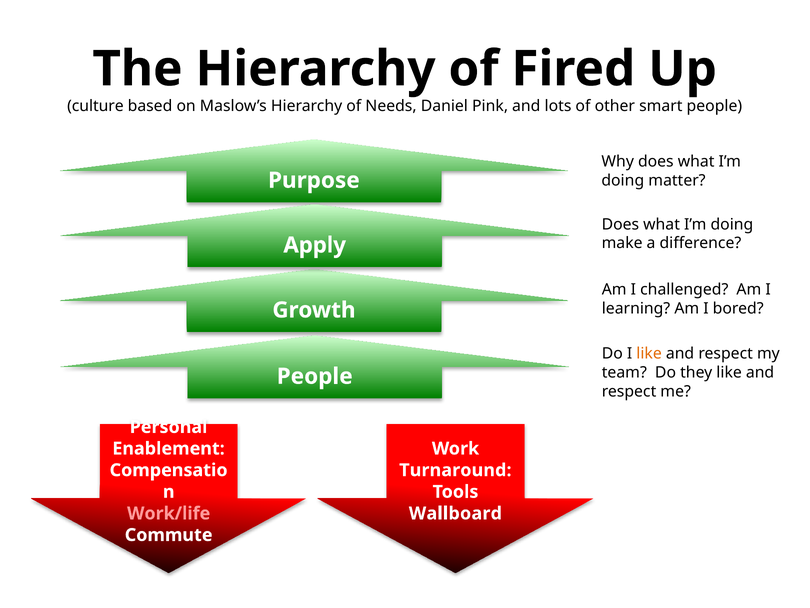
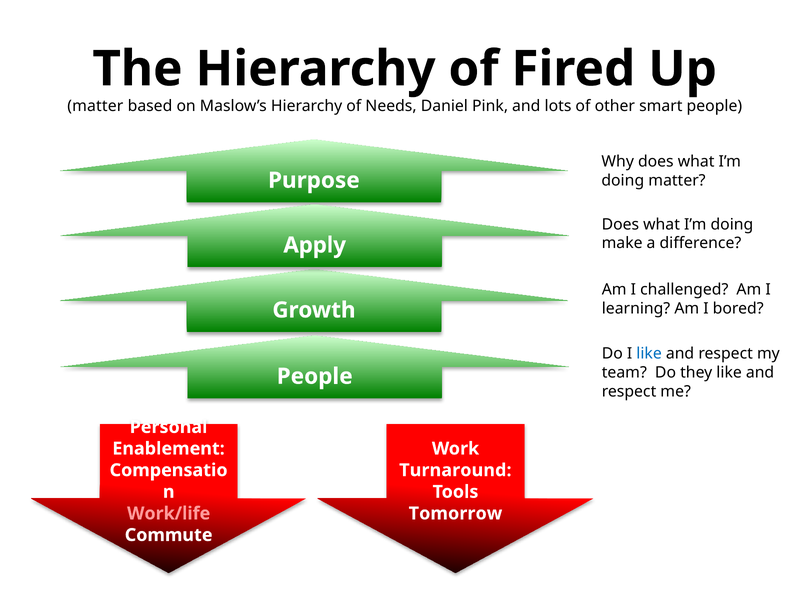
culture: culture -> matter (95, 106)
like colour: orange -> blue (649, 353)
Wallboard: Wallboard -> Tomorrow (455, 513)
